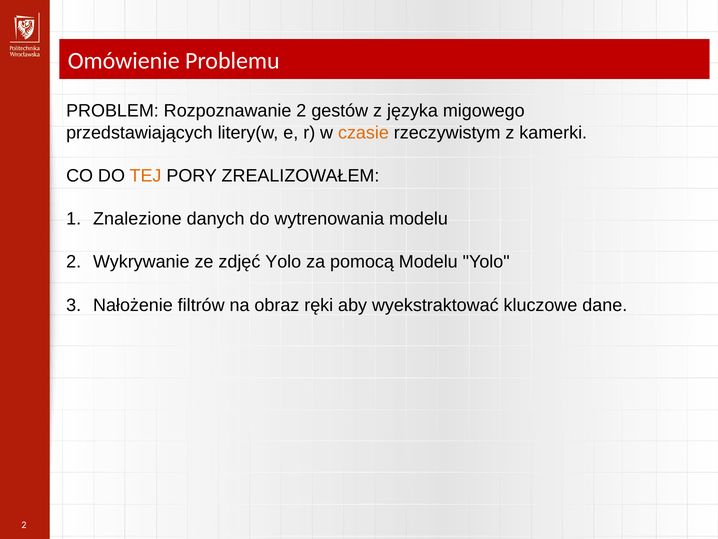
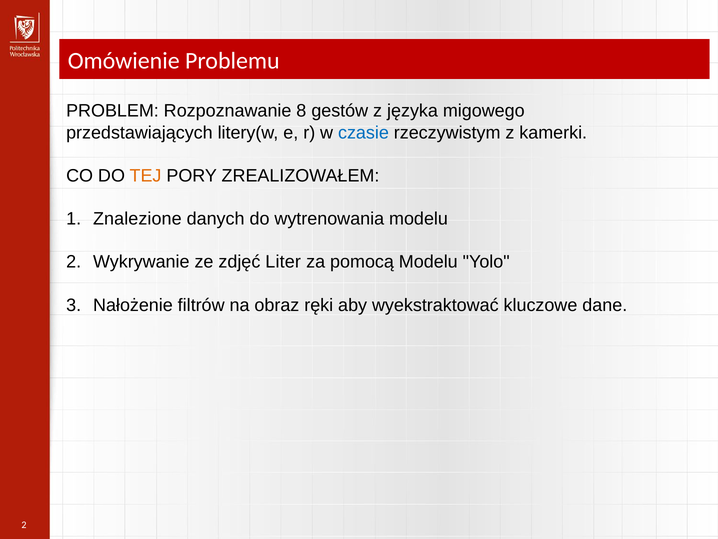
Rozpoznawanie 2: 2 -> 8 (301, 111)
czasie colour: orange -> blue (363, 133)
zdjęć Yolo: Yolo -> Liter (283, 262)
